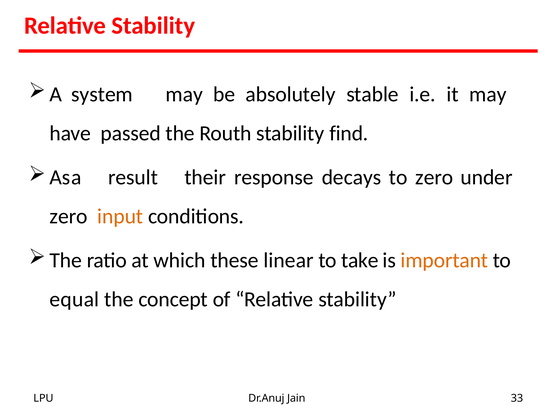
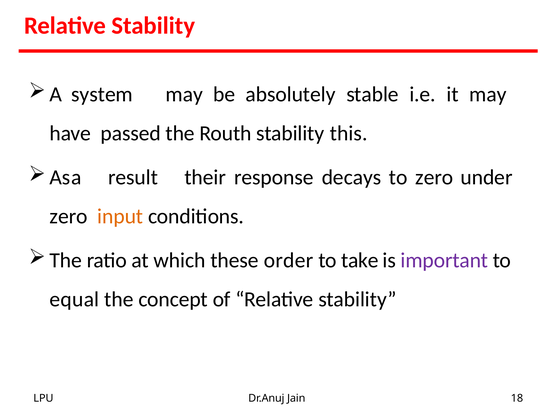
find: find -> this (349, 133)
linear: linear -> order (289, 260)
important colour: orange -> purple (444, 260)
33: 33 -> 18 (517, 398)
